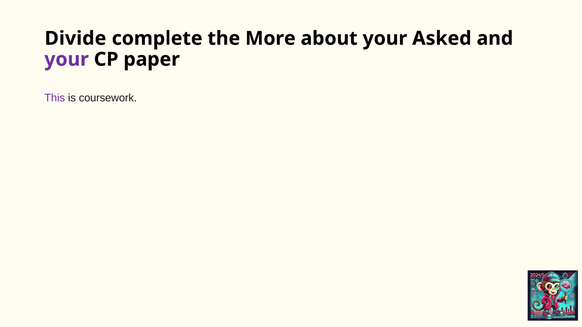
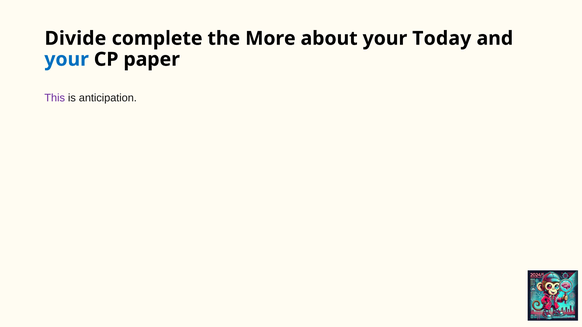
Asked: Asked -> Today (442, 38)
your colour: purple -> blue (67, 59)
coursework: coursework -> anticipation (108, 98)
